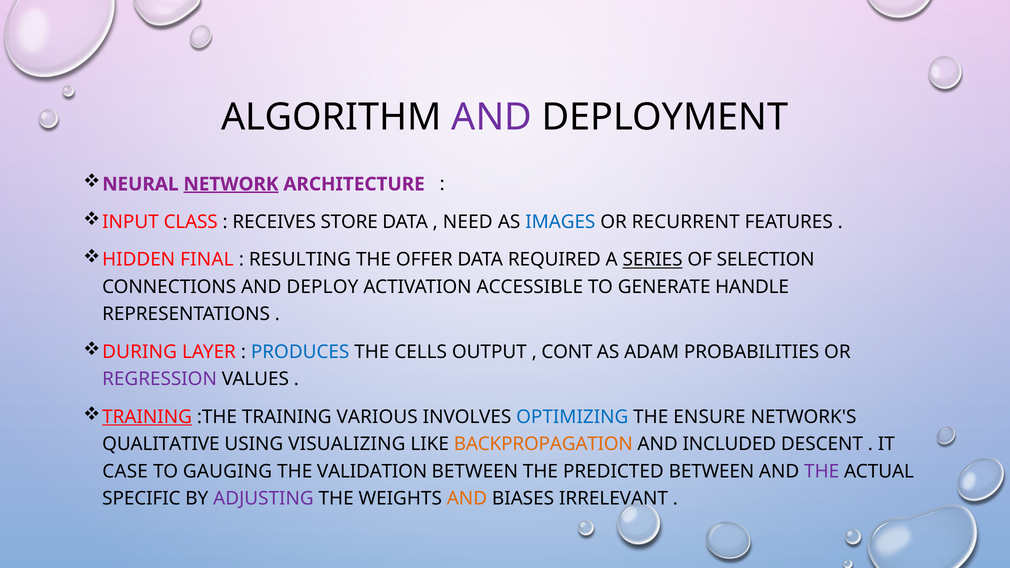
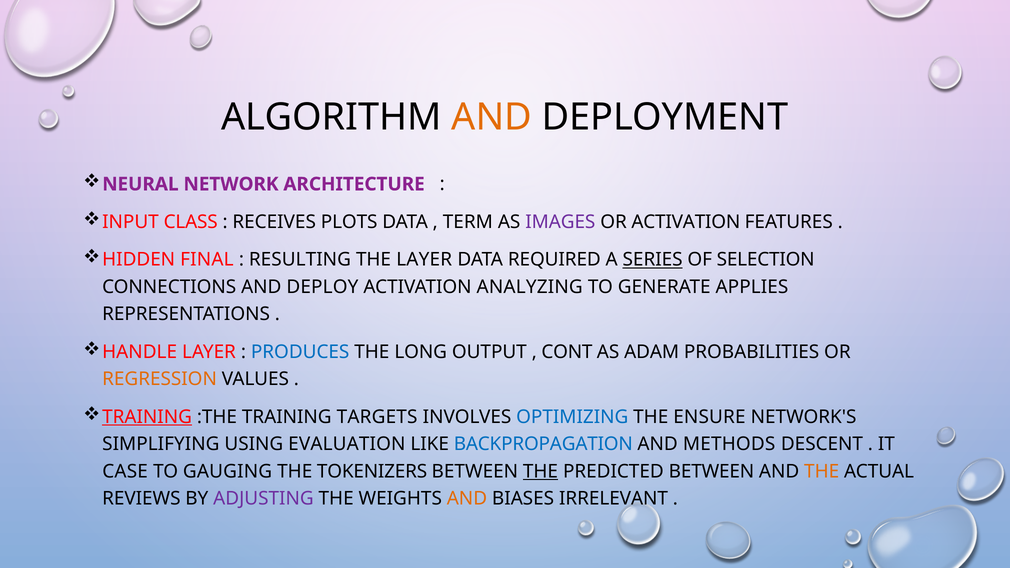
AND colour: purple -> orange (492, 117)
NETWORK underline: present -> none (231, 184)
STORE: STORE -> PLOTS (349, 222)
NEED: NEED -> TERM (468, 222)
IMAGES colour: blue -> purple (560, 222)
OR RECURRENT: RECURRENT -> ACTIVATION (686, 222)
THE OFFER: OFFER -> LAYER (424, 260)
ACCESSIBLE: ACCESSIBLE -> ANALYZING (530, 287)
HANDLE: HANDLE -> APPLIES (752, 287)
DURING: DURING -> HANDLE (140, 352)
CELLS: CELLS -> LONG (421, 352)
REGRESSION colour: purple -> orange (160, 379)
VARIOUS: VARIOUS -> TARGETS (377, 417)
QUALITATIVE: QUALITATIVE -> SIMPLIFYING (161, 444)
VISUALIZING: VISUALIZING -> EVALUATION (347, 444)
BACKPROPAGATION colour: orange -> blue (543, 444)
INCLUDED: INCLUDED -> METHODS (729, 444)
VALIDATION: VALIDATION -> TOKENIZERS (372, 472)
THE underline: none -> present (541, 472)
THE colour: purple -> orange (822, 472)
SPECIFIC: SPECIFIC -> REVIEWS (141, 499)
